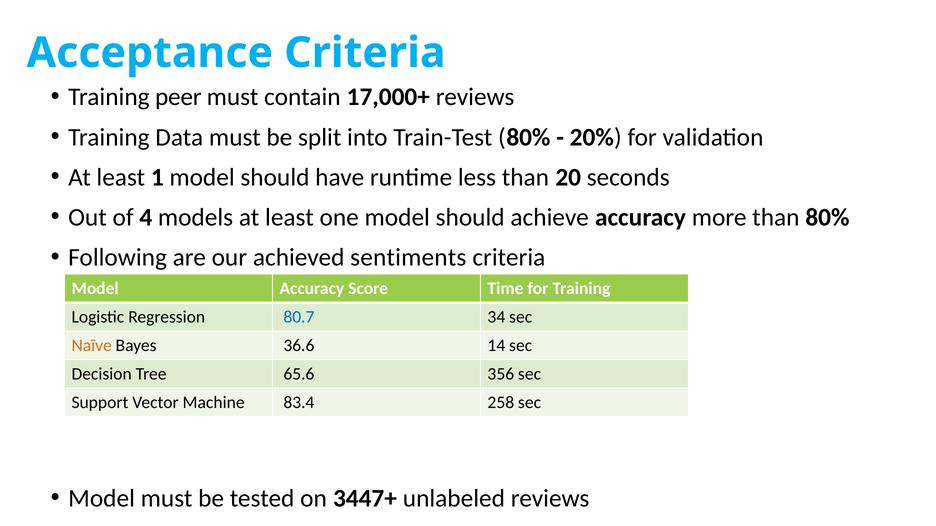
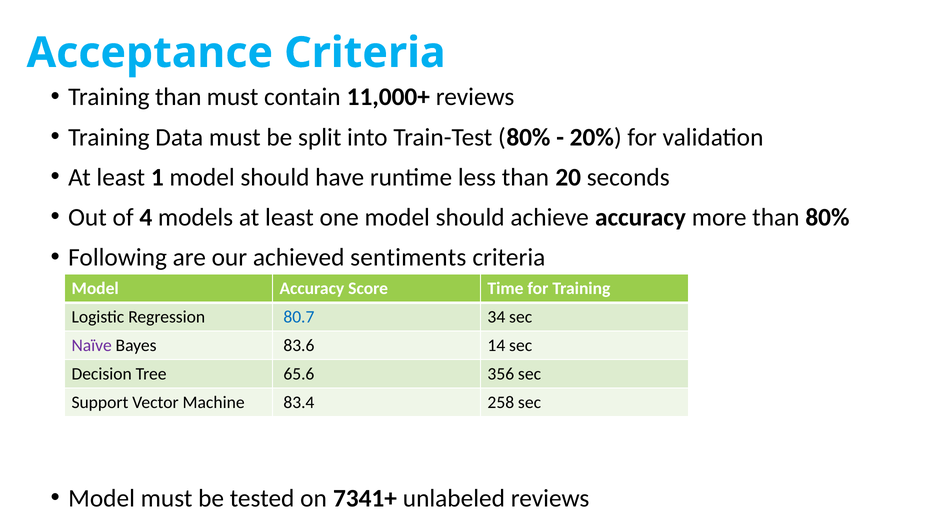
Training peer: peer -> than (178, 97)
17,000+: 17,000+ -> 11,000+ (388, 97)
Naïve colour: orange -> purple (92, 346)
36.6: 36.6 -> 83.6 (299, 346)
3447+: 3447+ -> 7341+ (365, 499)
